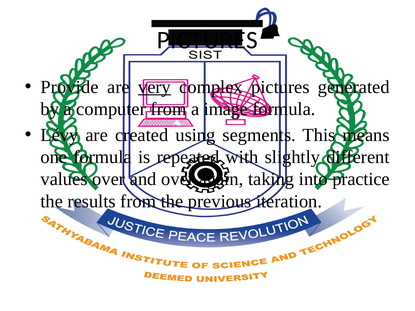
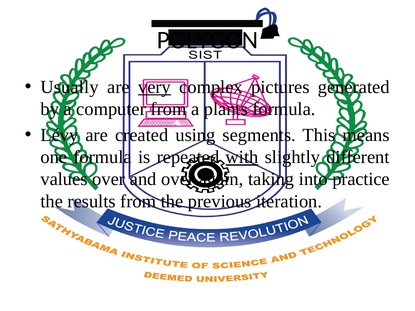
PICTURES: PICTURES -> POLYGON (208, 40)
Provide: Provide -> Usually (70, 87)
image: image -> plants (226, 109)
with underline: none -> present (242, 157)
